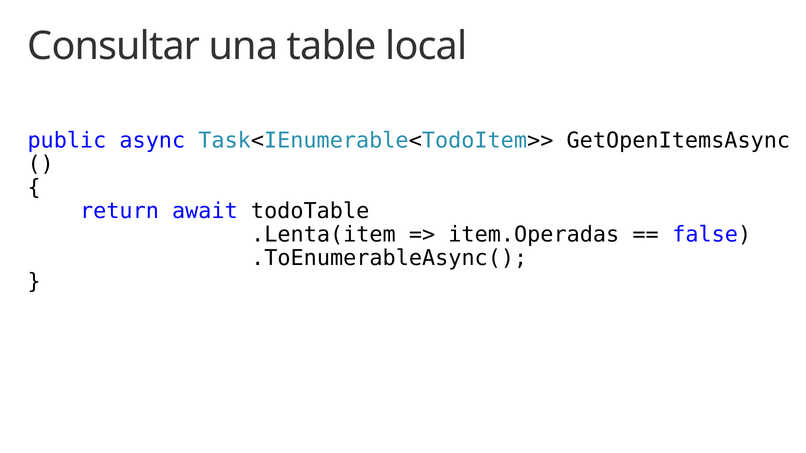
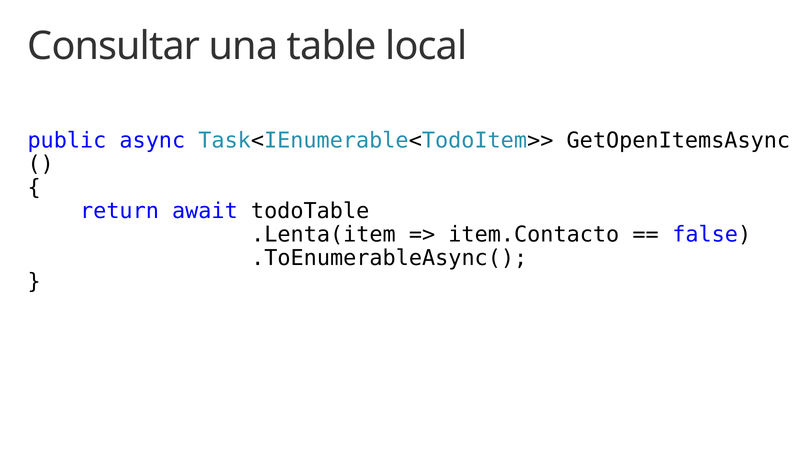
item.Operadas: item.Operadas -> item.Contacto (534, 235)
